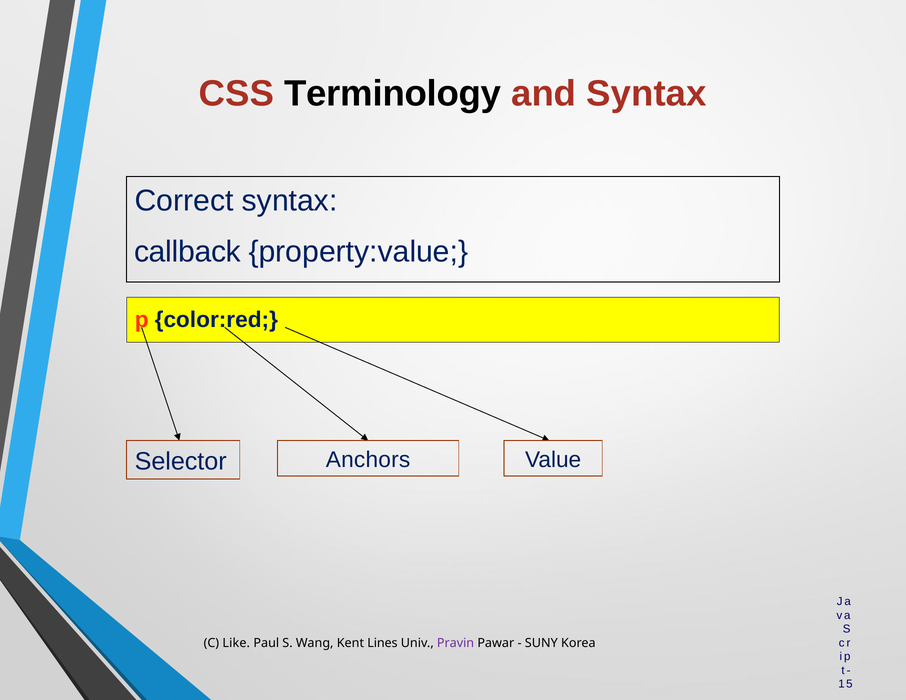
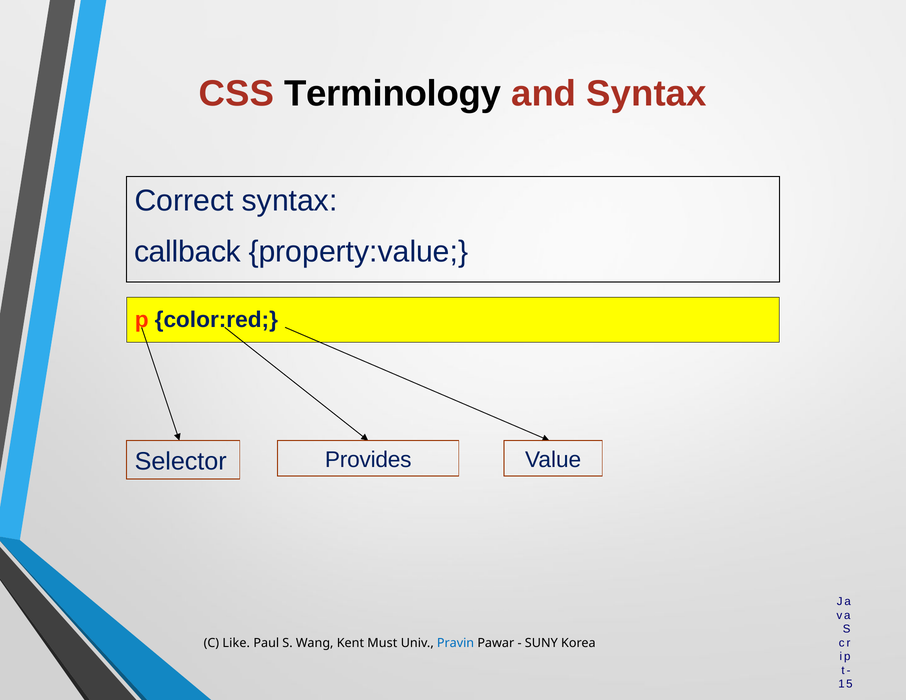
Anchors: Anchors -> Provides (368, 460)
Lines: Lines -> Must (382, 643)
Pravin colour: purple -> blue (456, 643)
